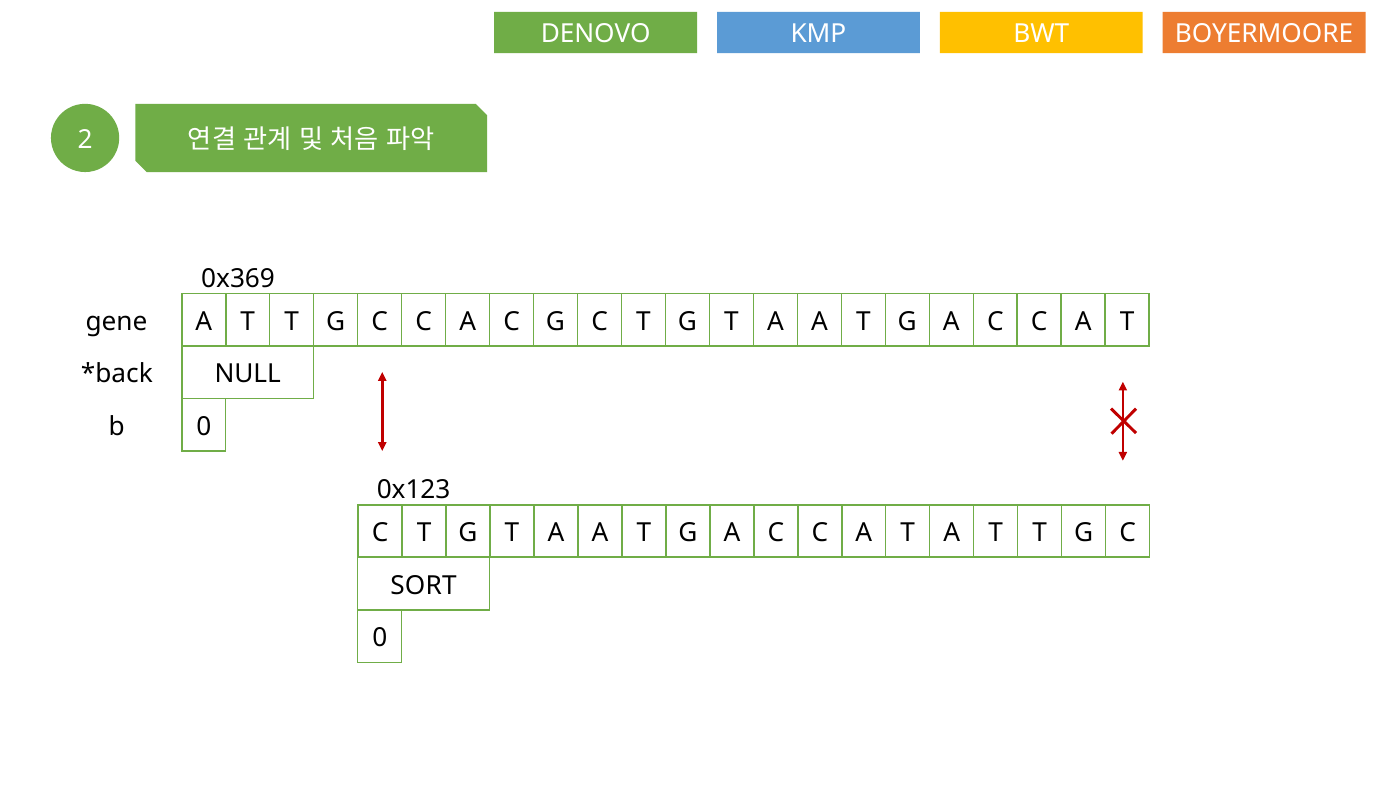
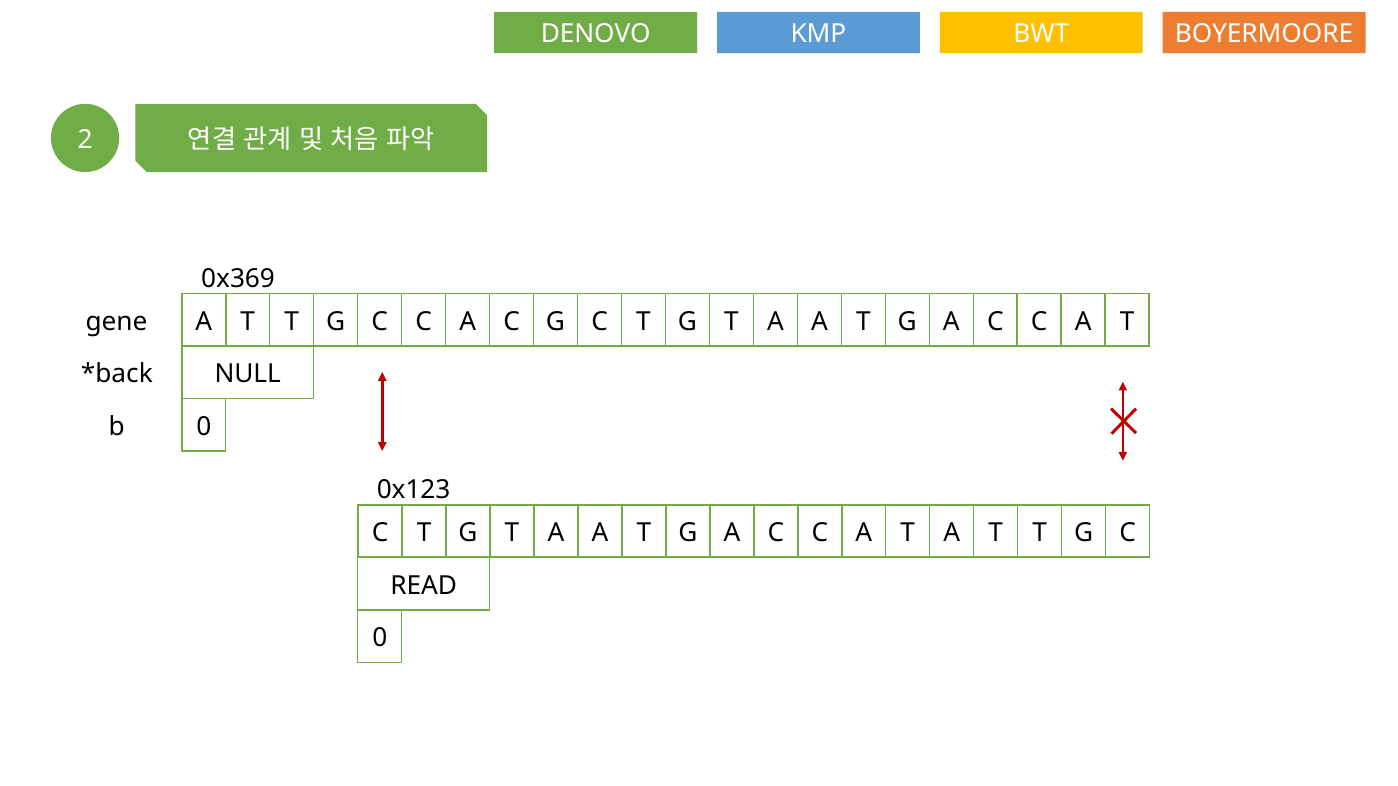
SORT: SORT -> READ (424, 586)
